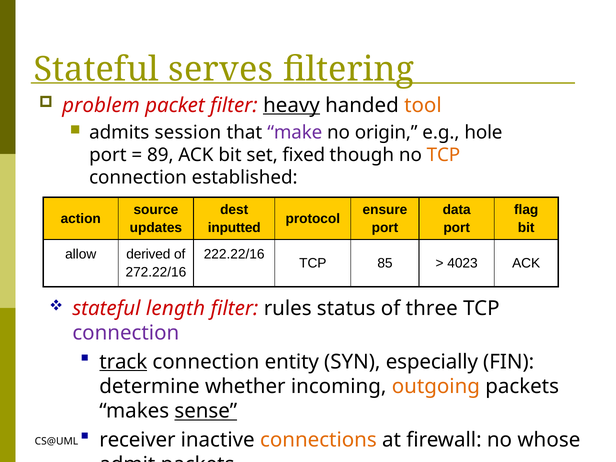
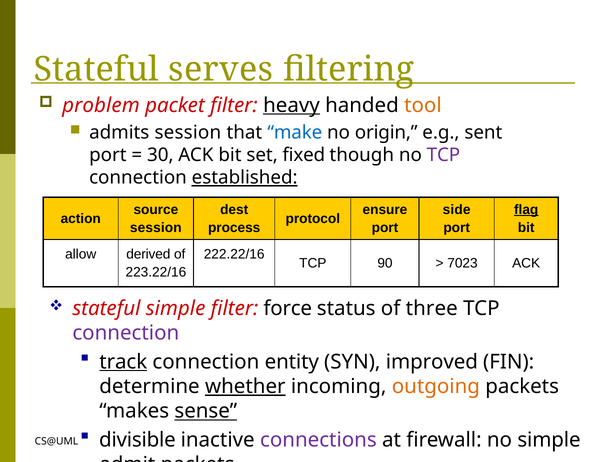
make colour: purple -> blue (295, 133)
hole: hole -> sent (483, 133)
89: 89 -> 30 (160, 155)
TCP colour: orange -> purple (443, 155)
established underline: none -> present (245, 178)
data: data -> side (457, 210)
flag underline: none -> present (526, 210)
updates: updates -> session (156, 228)
inputted: inputted -> process (234, 228)
85: 85 -> 90 (385, 263)
4023: 4023 -> 7023 (463, 263)
272.22/16: 272.22/16 -> 223.22/16 (156, 272)
stateful length: length -> simple (176, 308)
rules: rules -> force (288, 308)
especially: especially -> improved (432, 362)
whether underline: none -> present (245, 386)
receiver: receiver -> divisible (137, 440)
connections colour: orange -> purple (318, 440)
no whose: whose -> simple (549, 440)
